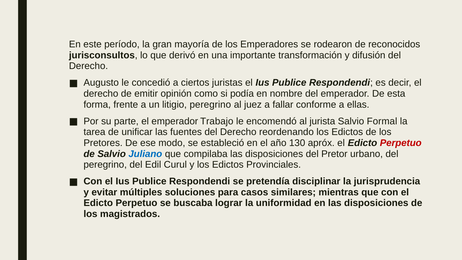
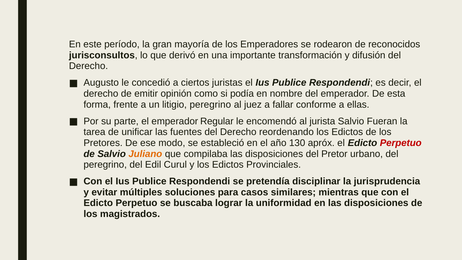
Trabajo: Trabajo -> Regular (217, 121)
Formal: Formal -> Fueran (382, 121)
Juliano colour: blue -> orange (145, 154)
